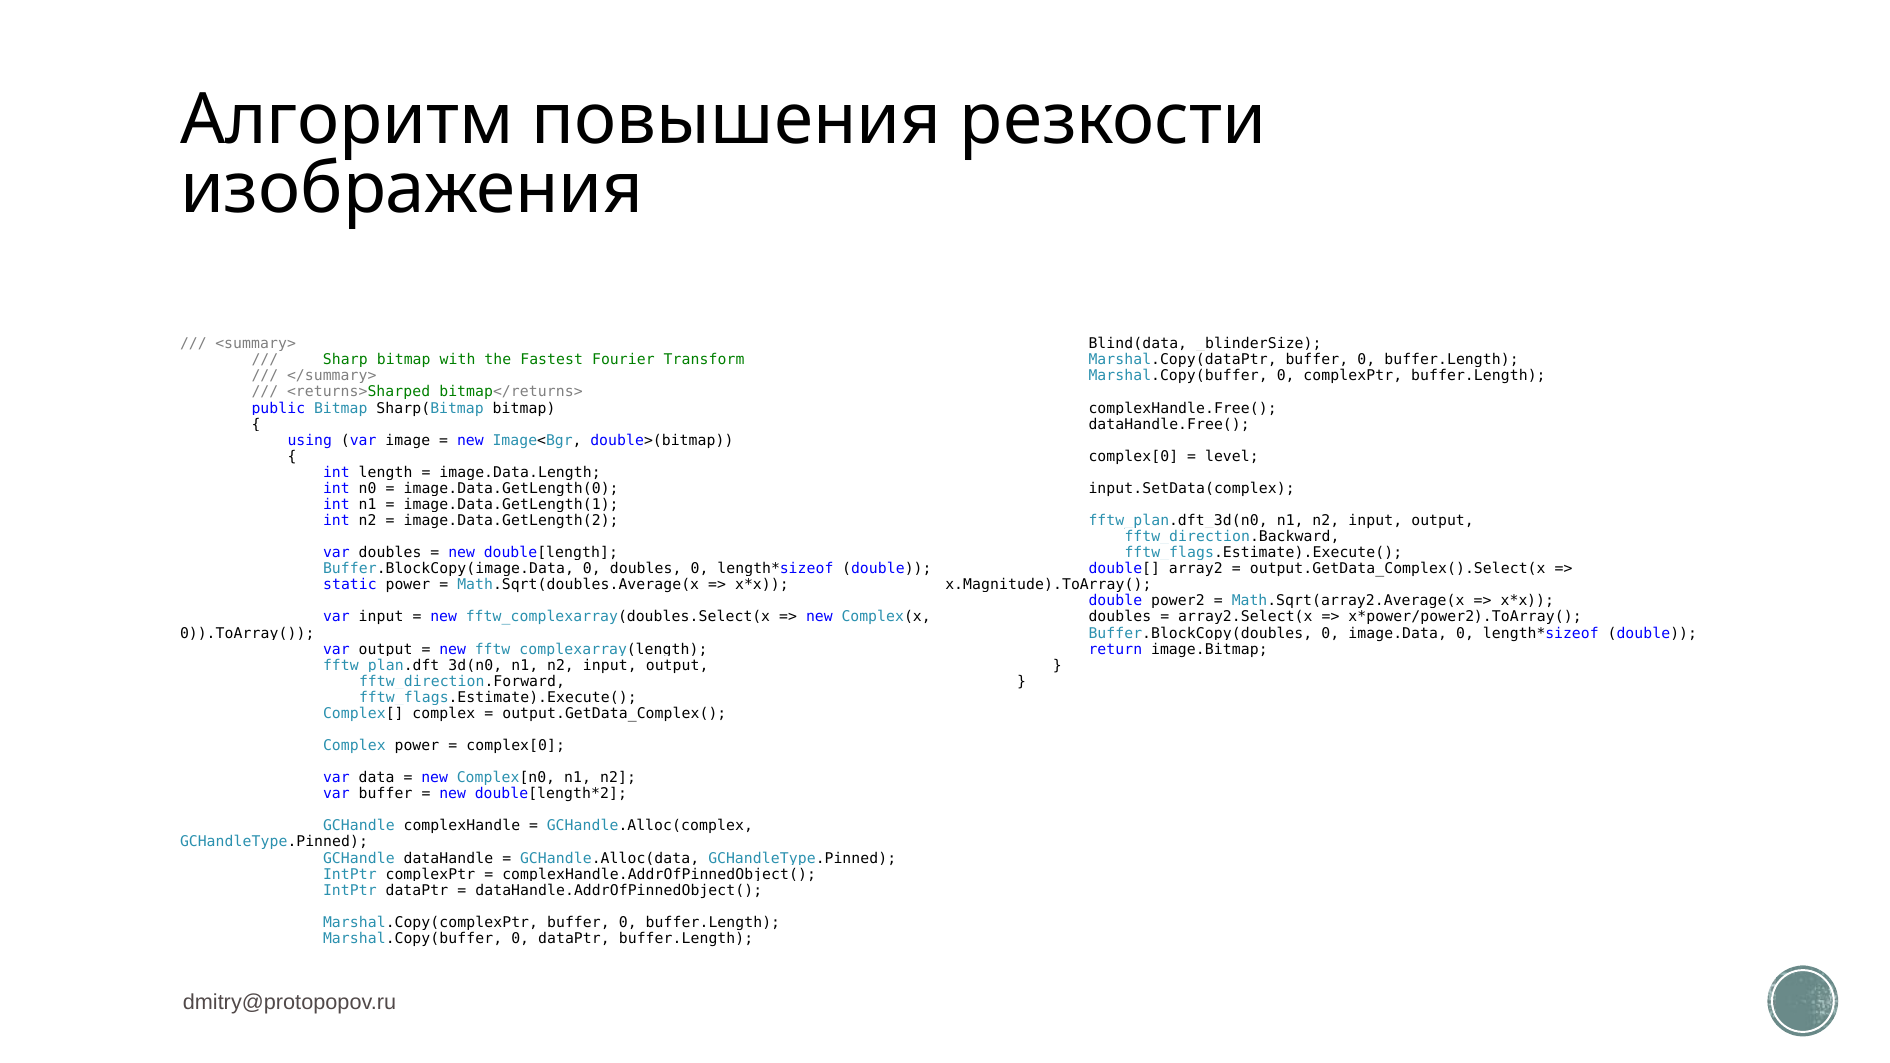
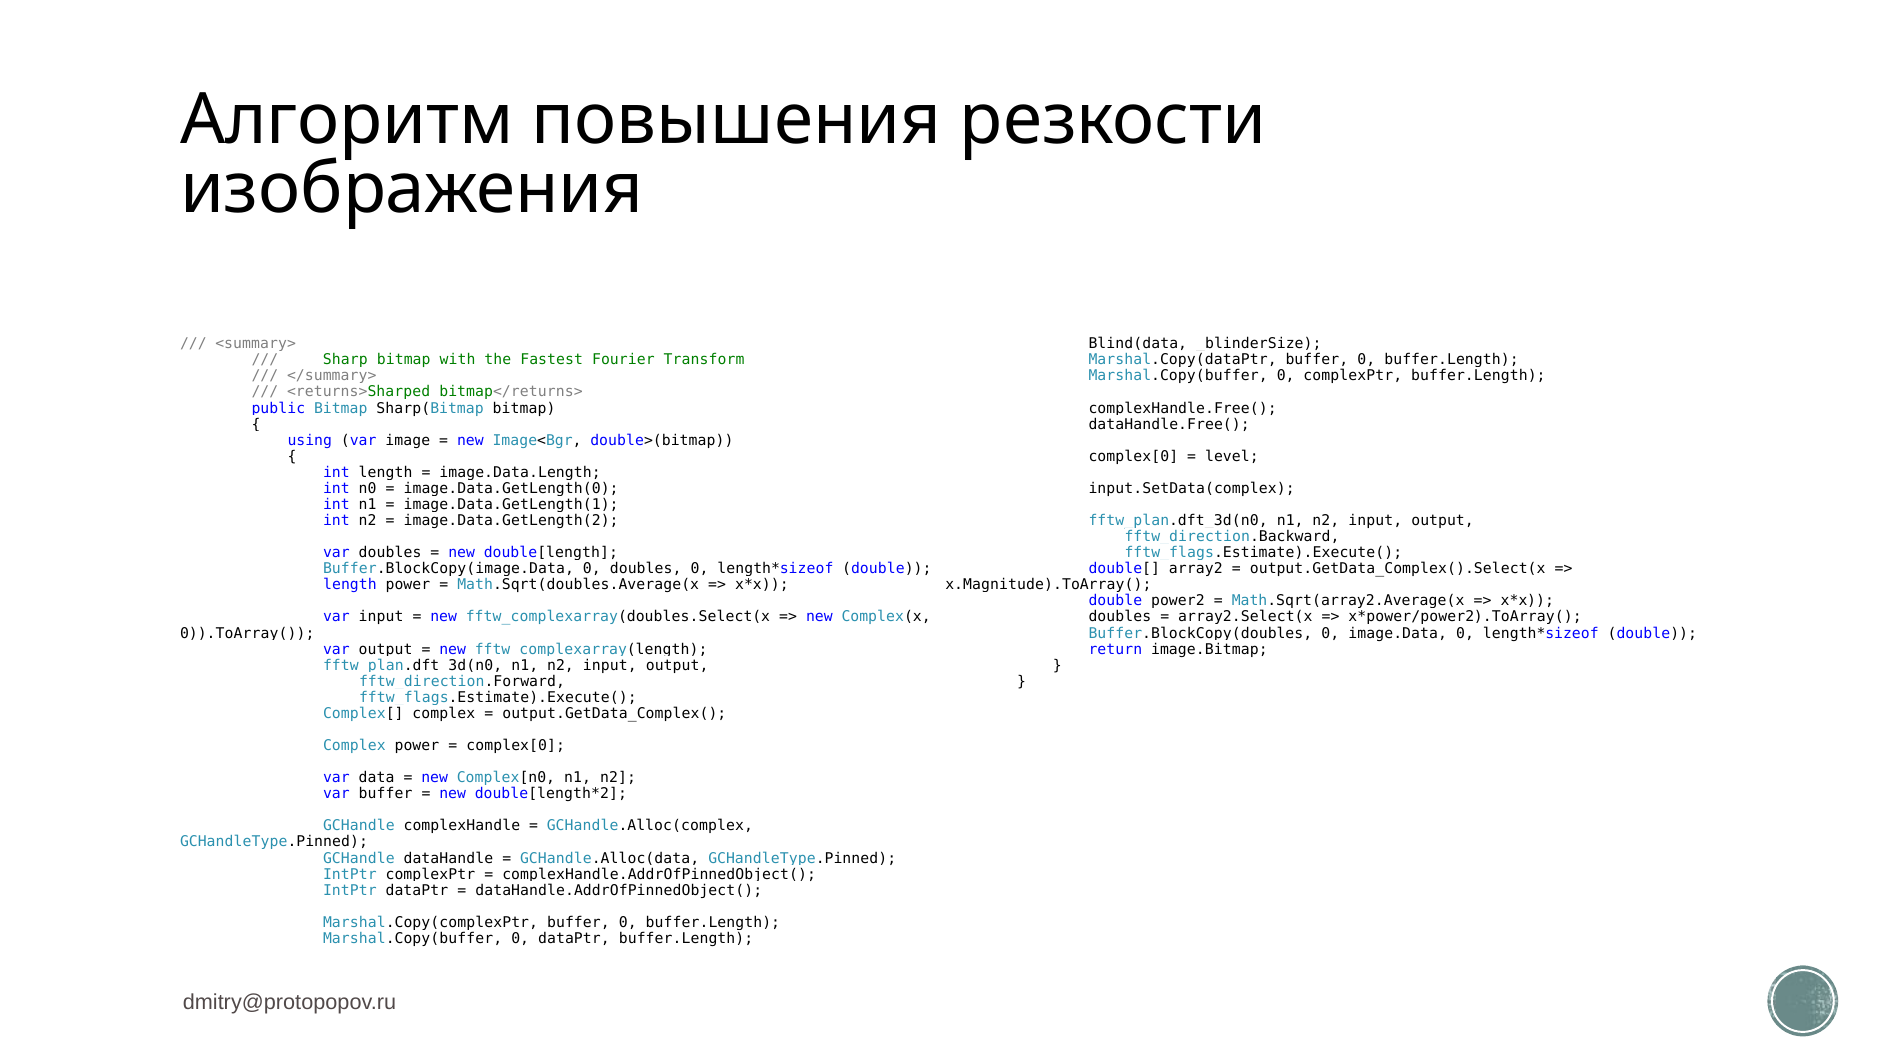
static: static -> length (350, 585)
